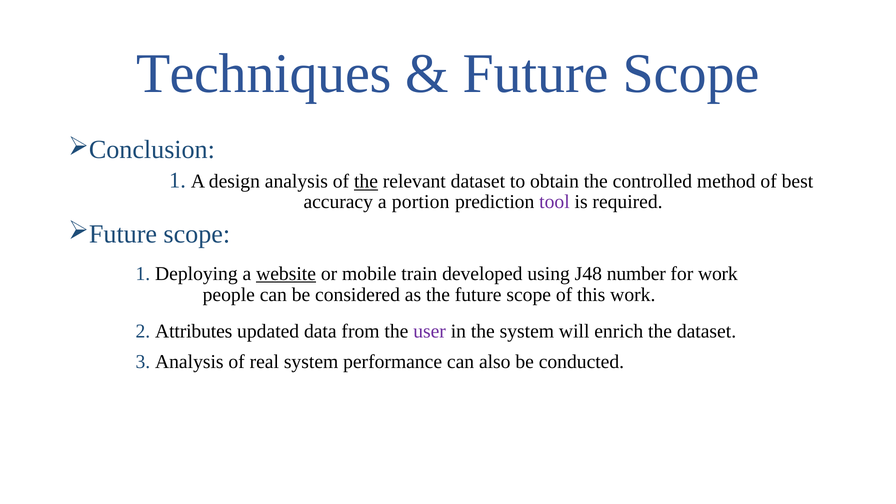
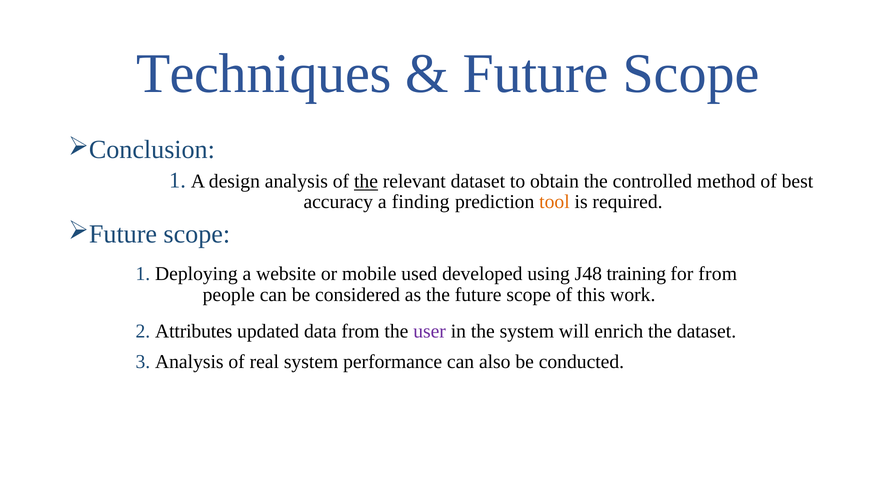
portion: portion -> finding (421, 202)
tool colour: purple -> orange (554, 202)
website underline: present -> none (286, 274)
train: train -> used (419, 274)
number: number -> training (636, 274)
for work: work -> from (718, 274)
